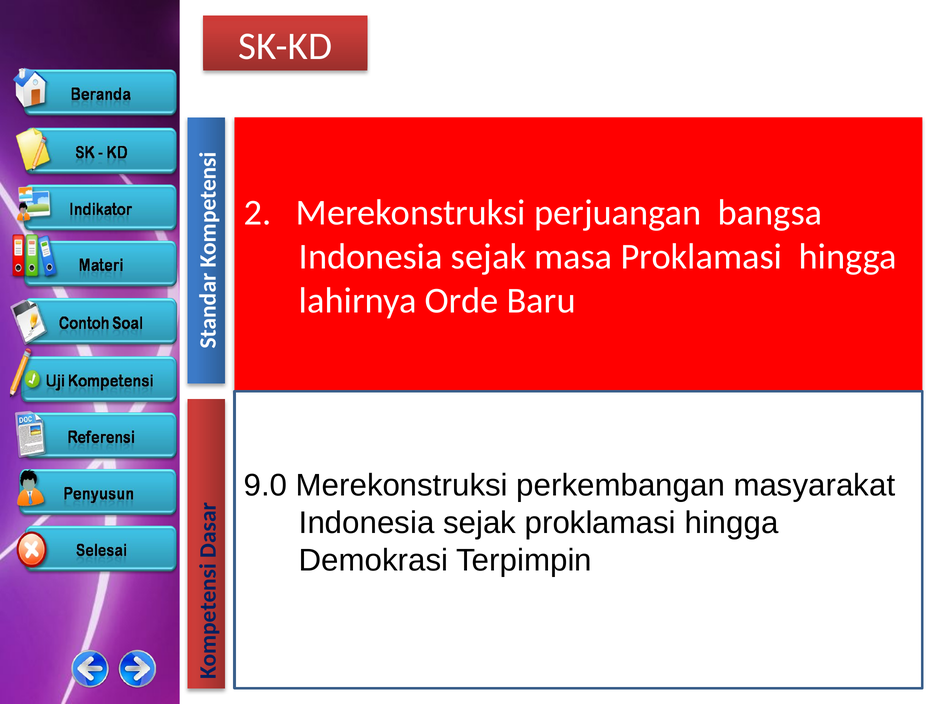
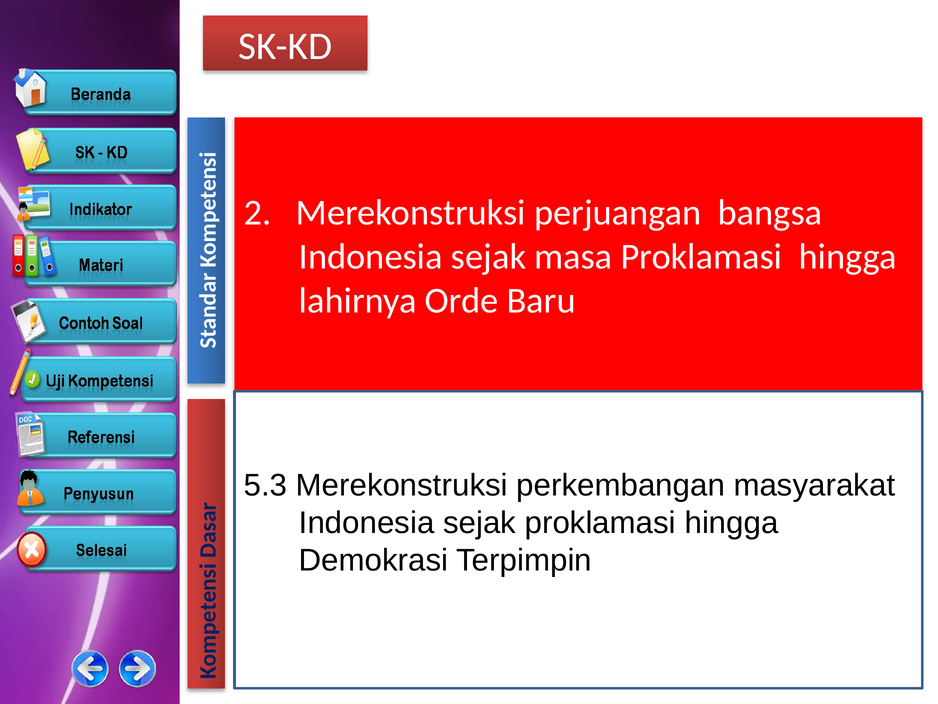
9.0: 9.0 -> 5.3 (265, 485)
